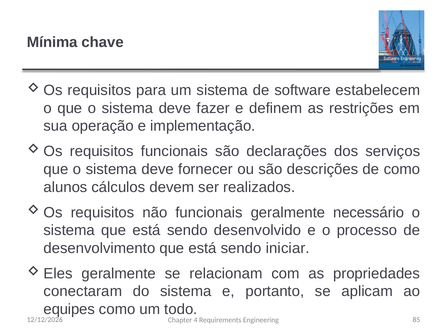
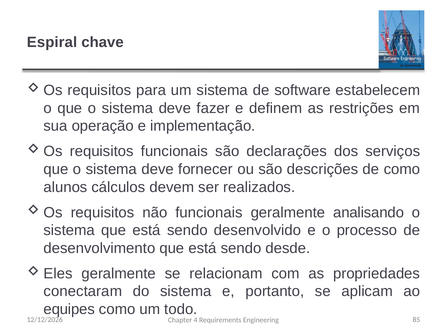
Mínima: Mínima -> Espiral (52, 42)
necessário: necessário -> analisando (369, 213)
iniciar: iniciar -> desde (288, 248)
